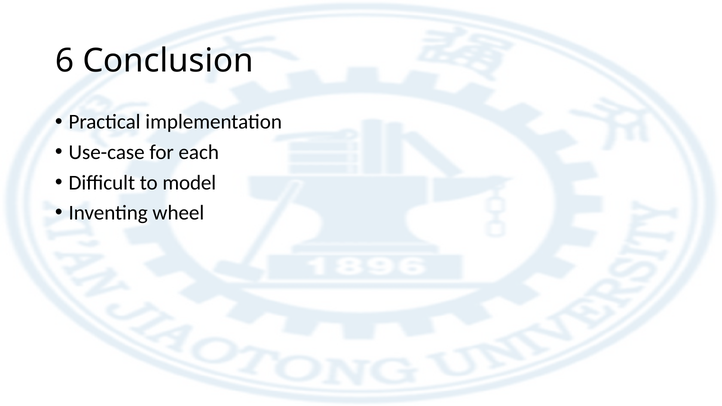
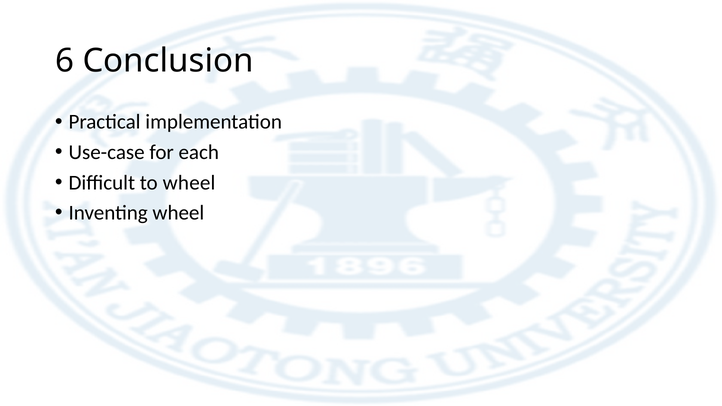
to model: model -> wheel (189, 183)
